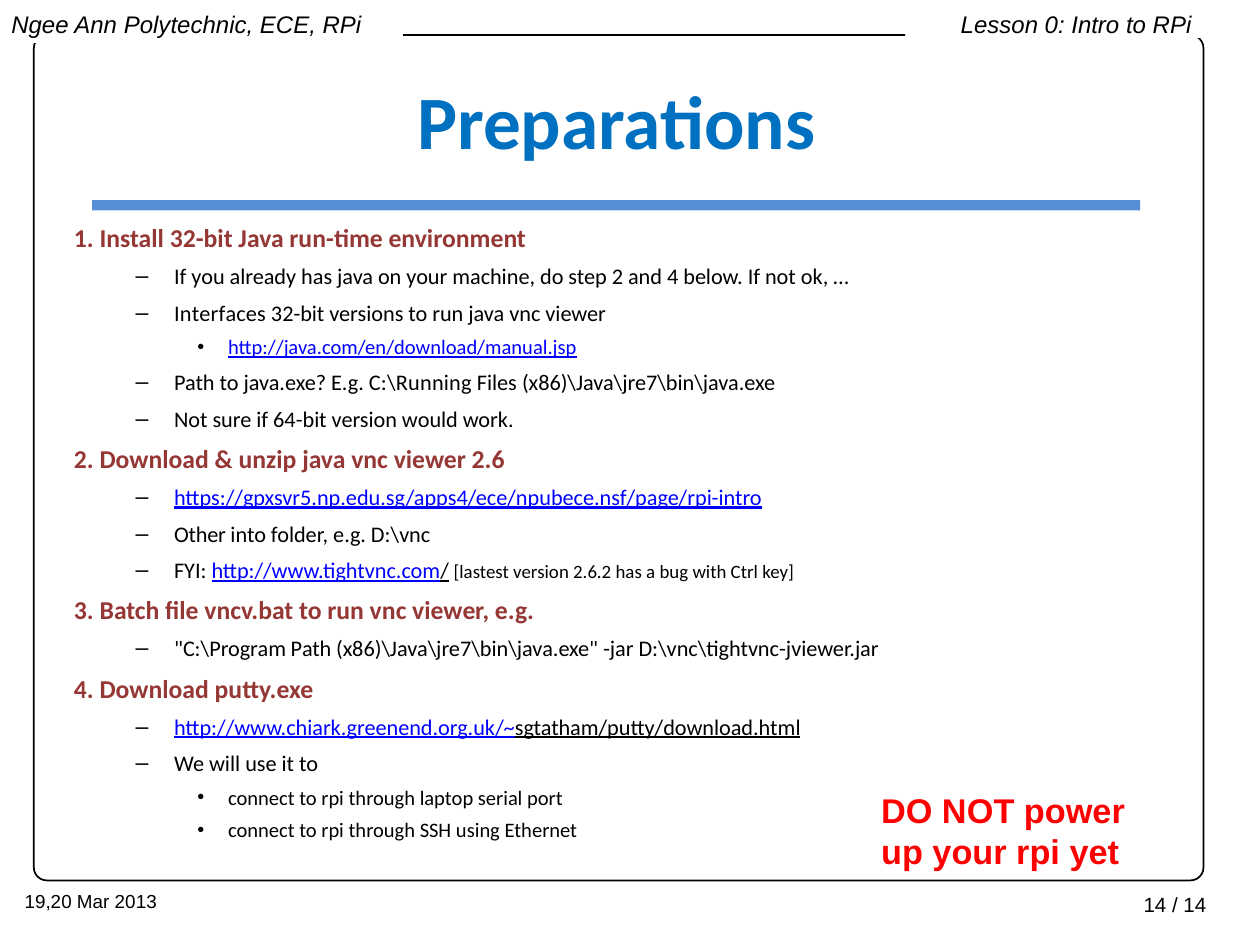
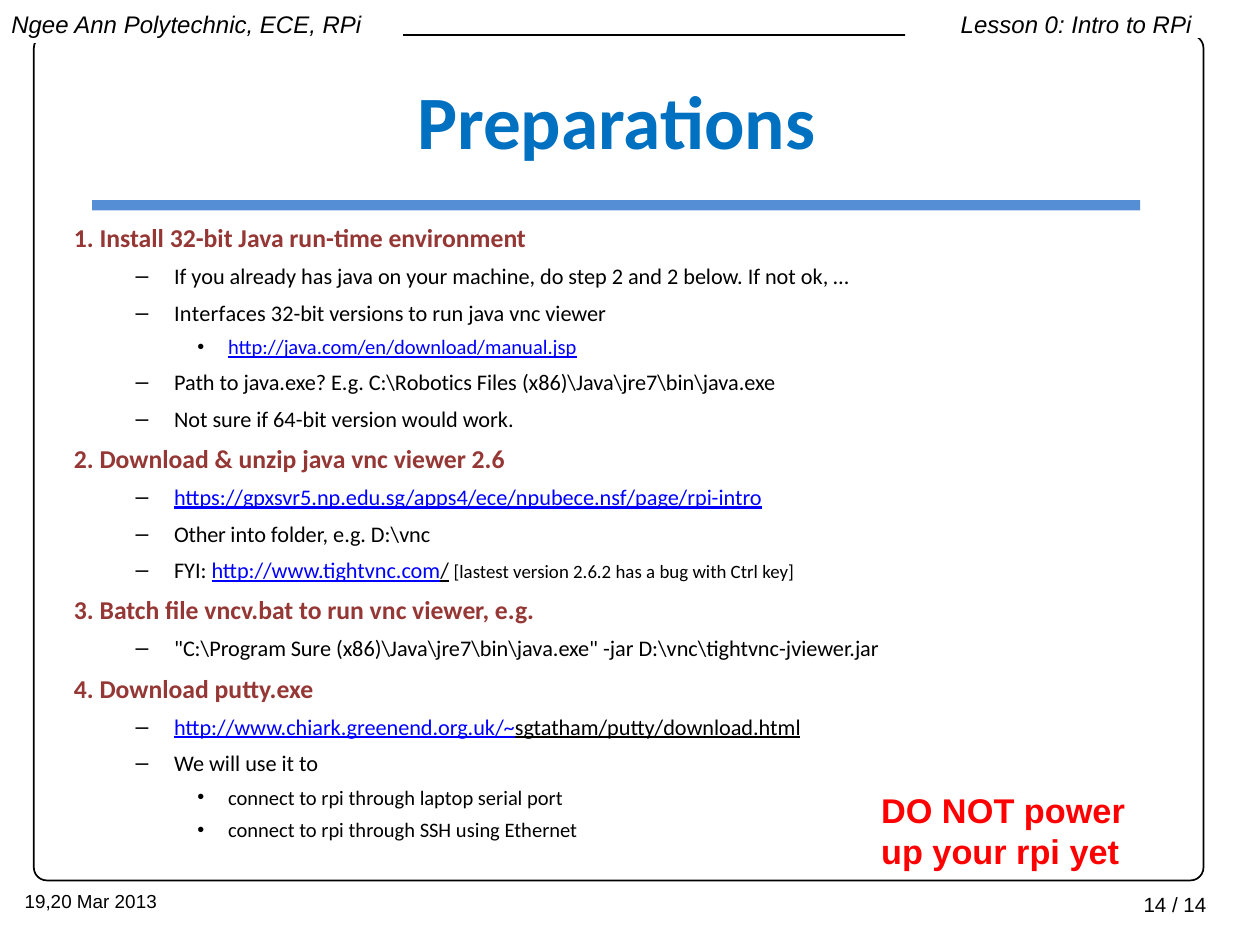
and 4: 4 -> 2 (673, 277)
C:\Running: C:\Running -> C:\Robotics (420, 383)
C:\Program Path: Path -> Sure (311, 649)
